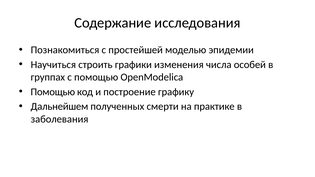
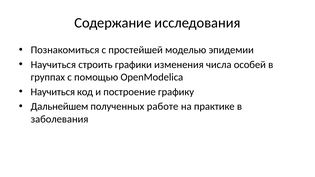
Помощью: Помощью -> Научиться (53, 92)
смерти: смерти -> работе (163, 107)
